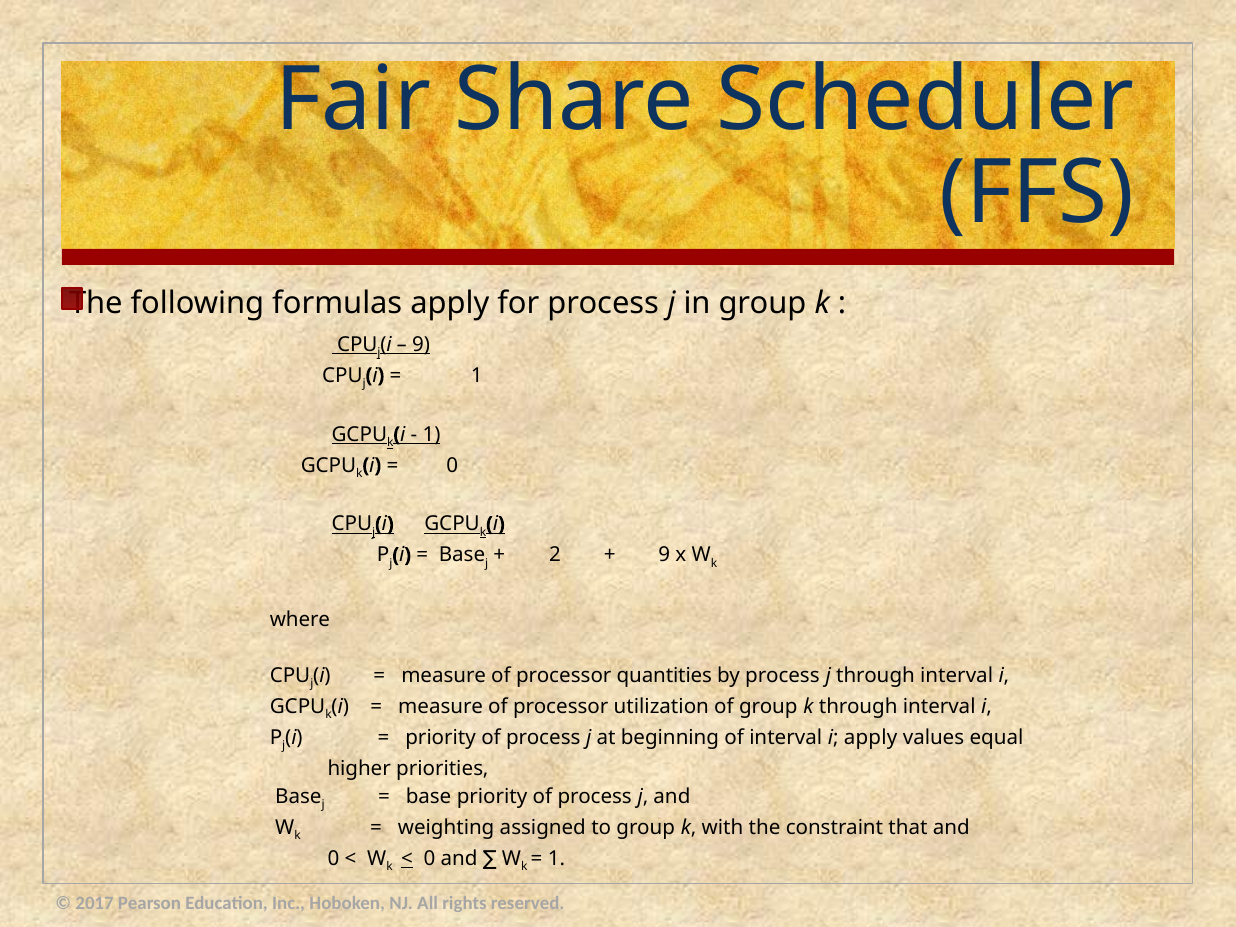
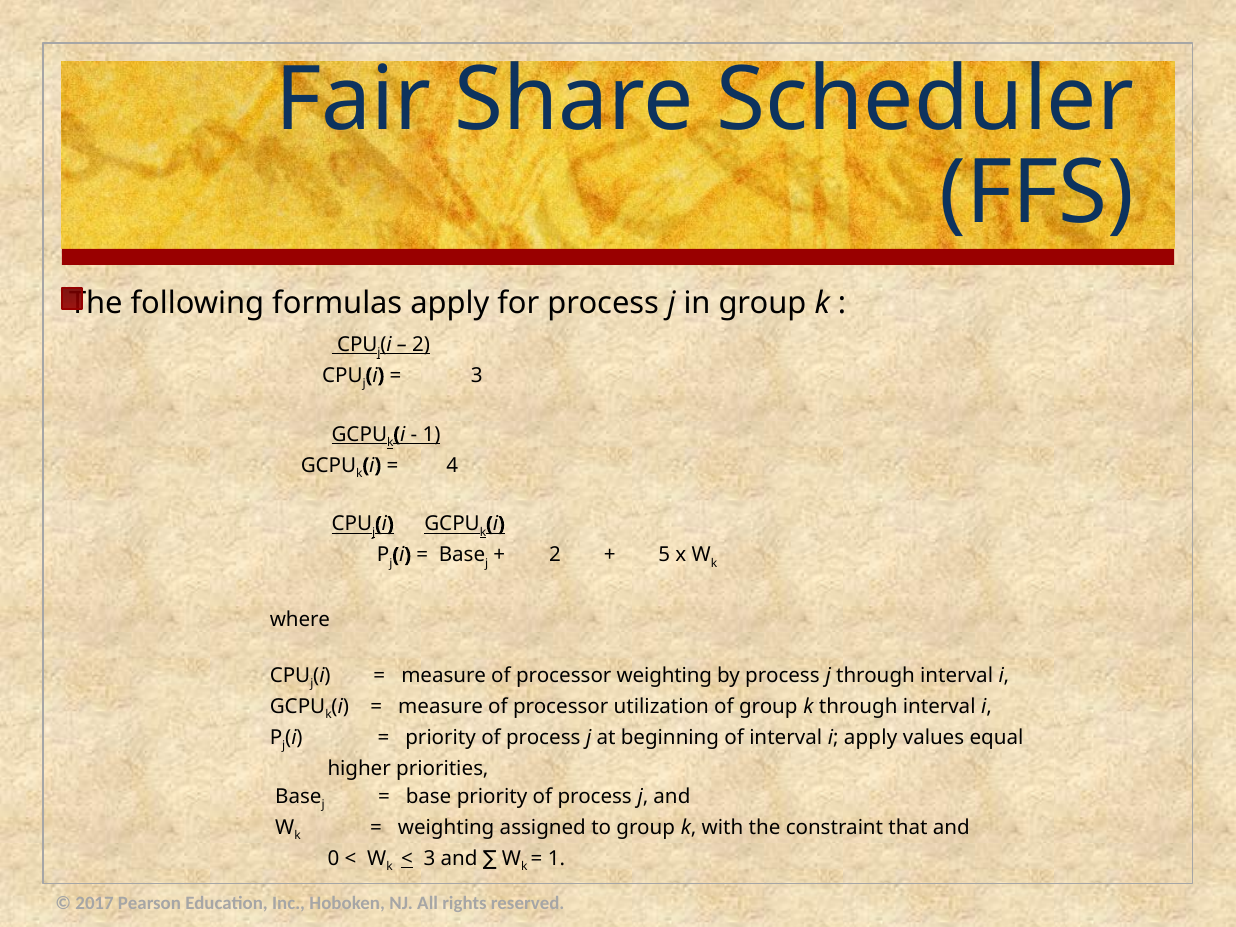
9: 9 -> 2 (421, 344)
1: 1 -> 3 (477, 375)
0: 0 -> 4 (452, 465)
9: 9 -> 5 (664, 555)
processor quantities: quantities -> weighting (664, 675)
0: 0 -> 3 (429, 859)
